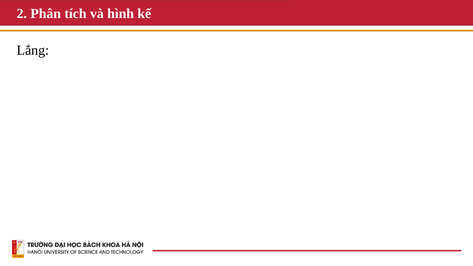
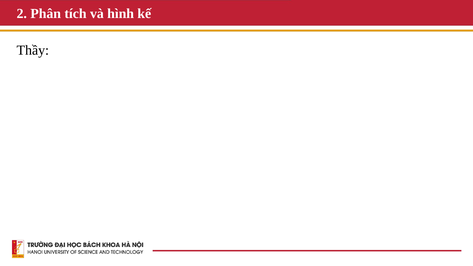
Lắng: Lắng -> Thầy (33, 50)
